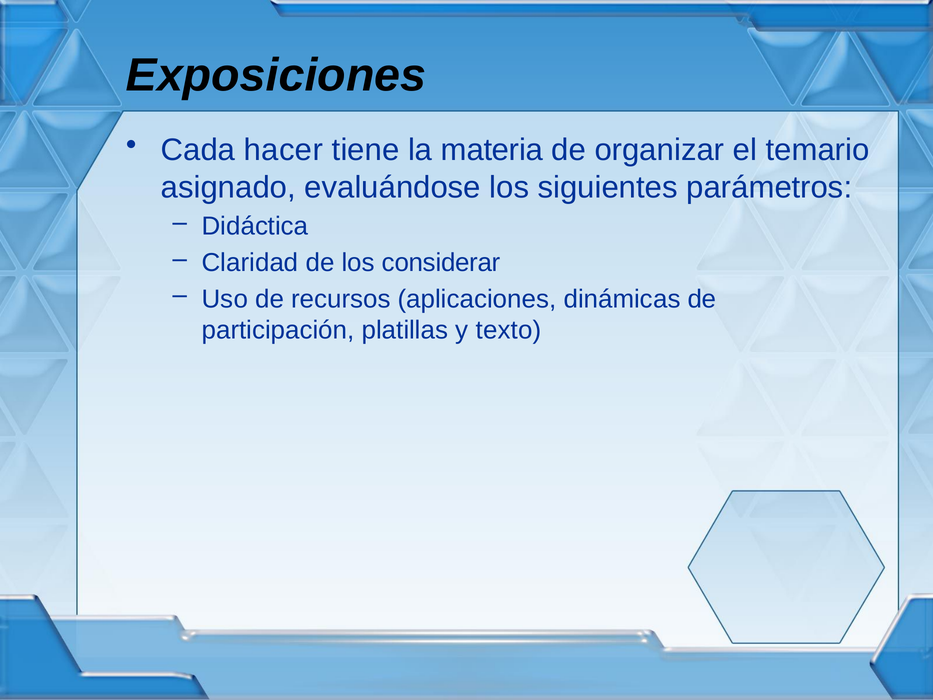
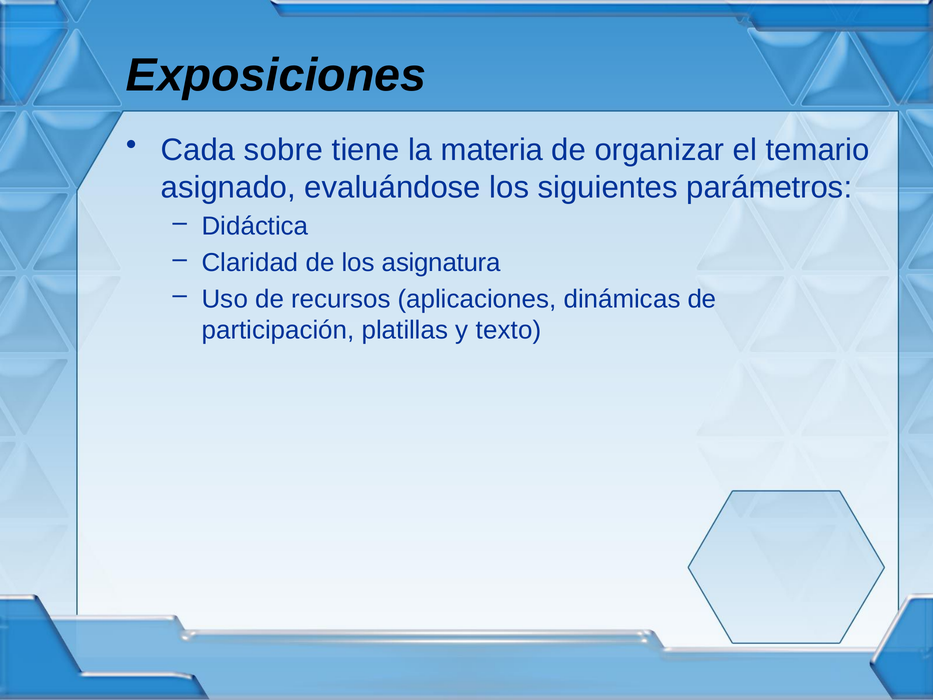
hacer: hacer -> sobre (283, 150)
considerar: considerar -> asignatura (441, 263)
